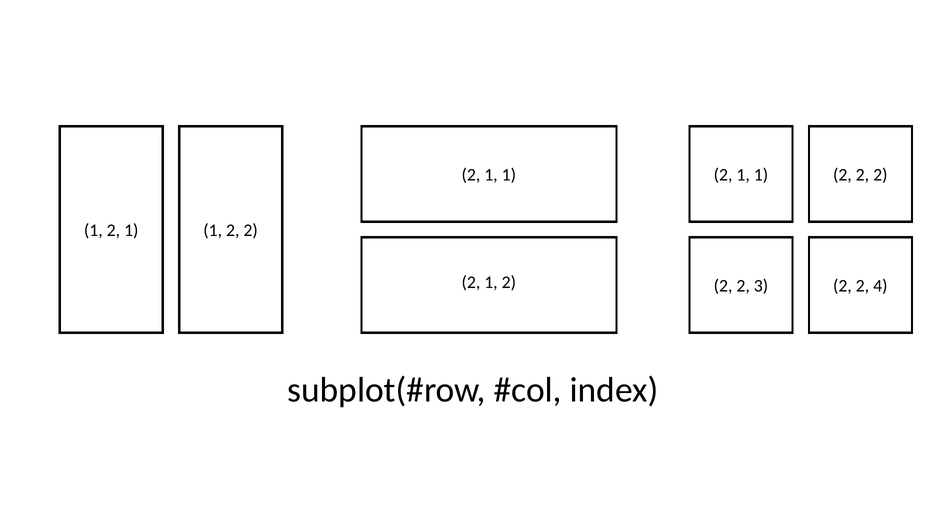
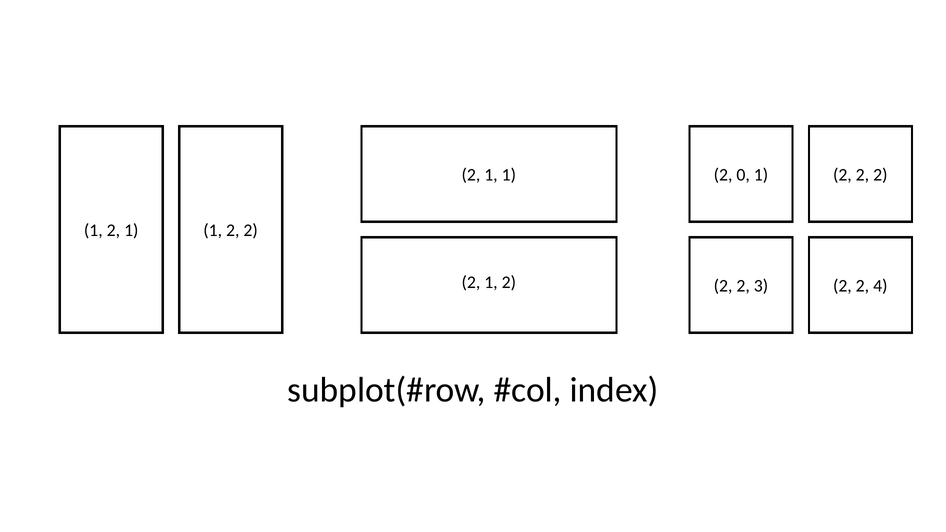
1: 1 -> 0 (743, 175)
